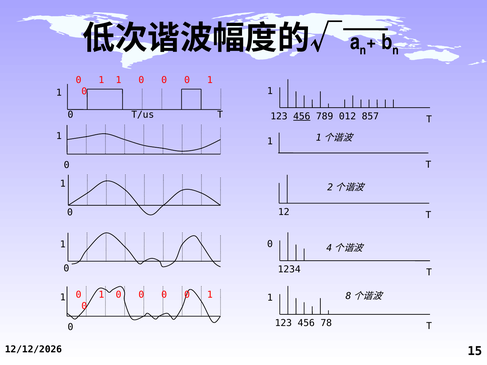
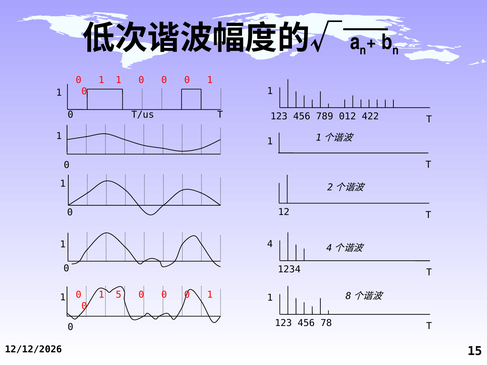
456 underline: present -> none (302, 116)
857: 857 -> 422 (370, 116)
0: 0 -> 4 (270, 244)
0: 0 -> 5 (119, 295)
